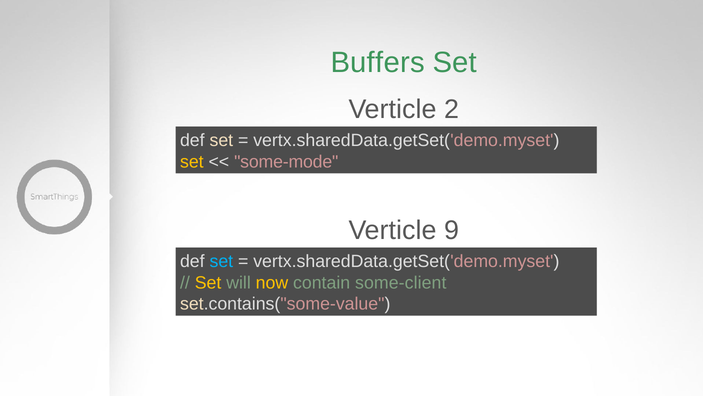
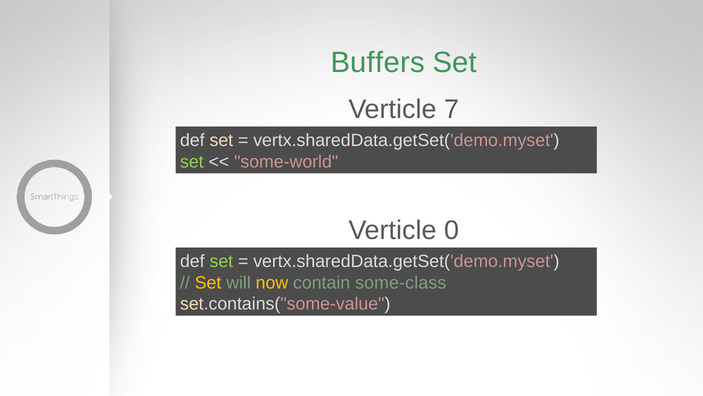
2: 2 -> 7 (451, 109)
set colour: yellow -> light green (192, 162)
some-mode: some-mode -> some-world (286, 162)
9: 9 -> 0 (451, 230)
set colour: light blue -> light green (221, 261)
some-client: some-client -> some-class (401, 282)
